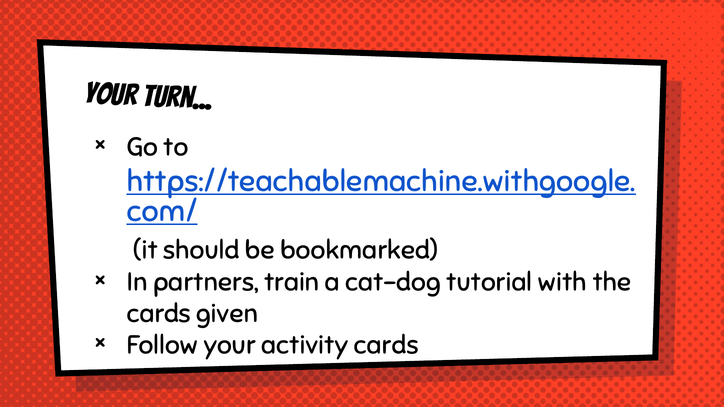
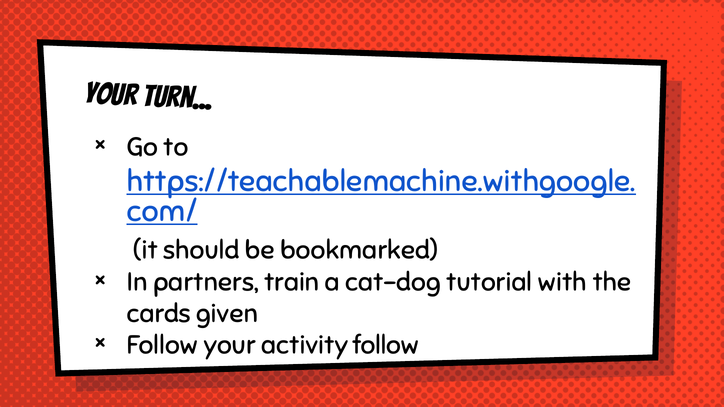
activity cards: cards -> follow (386, 345)
